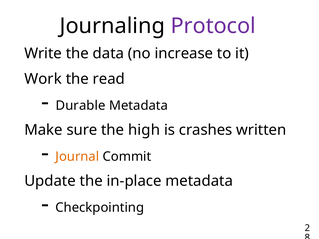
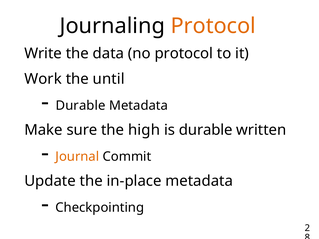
Protocol colour: purple -> orange (213, 26)
no increase: increase -> protocol (184, 54)
read: read -> until (109, 79)
is crashes: crashes -> durable (206, 130)
